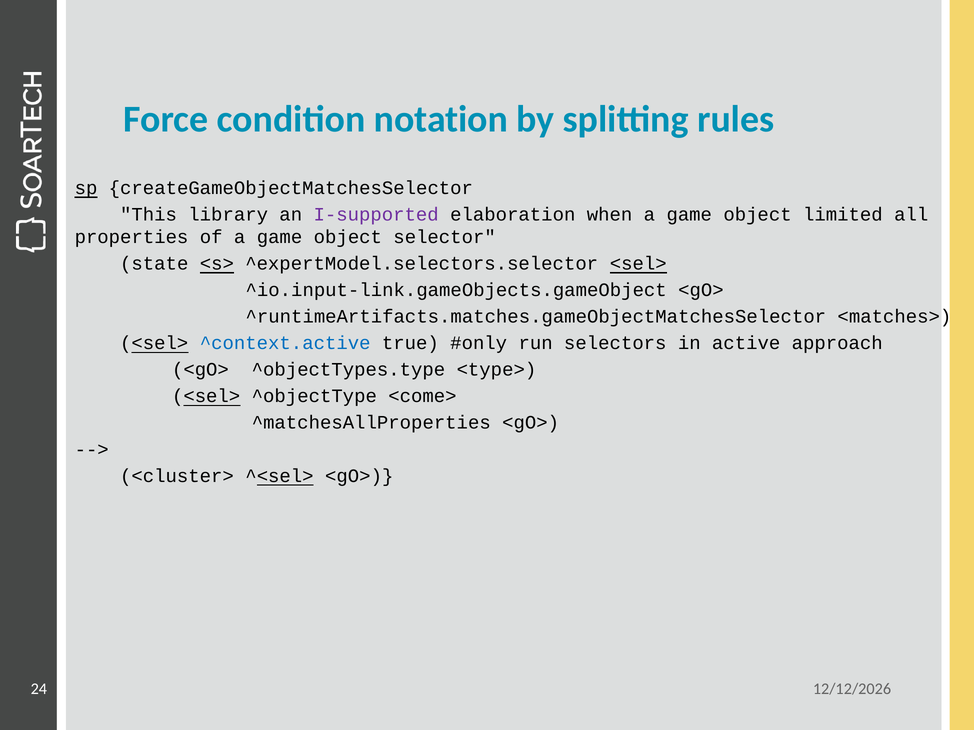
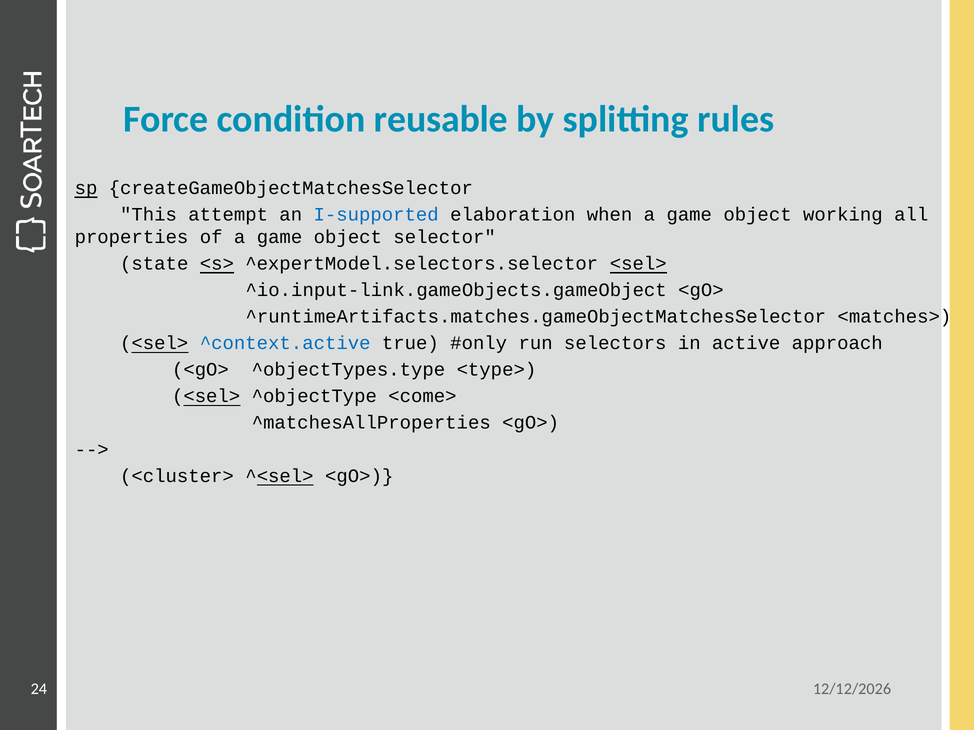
notation: notation -> reusable (441, 120)
library: library -> attempt (228, 215)
I-supported colour: purple -> blue (376, 215)
limited: limited -> working (843, 215)
